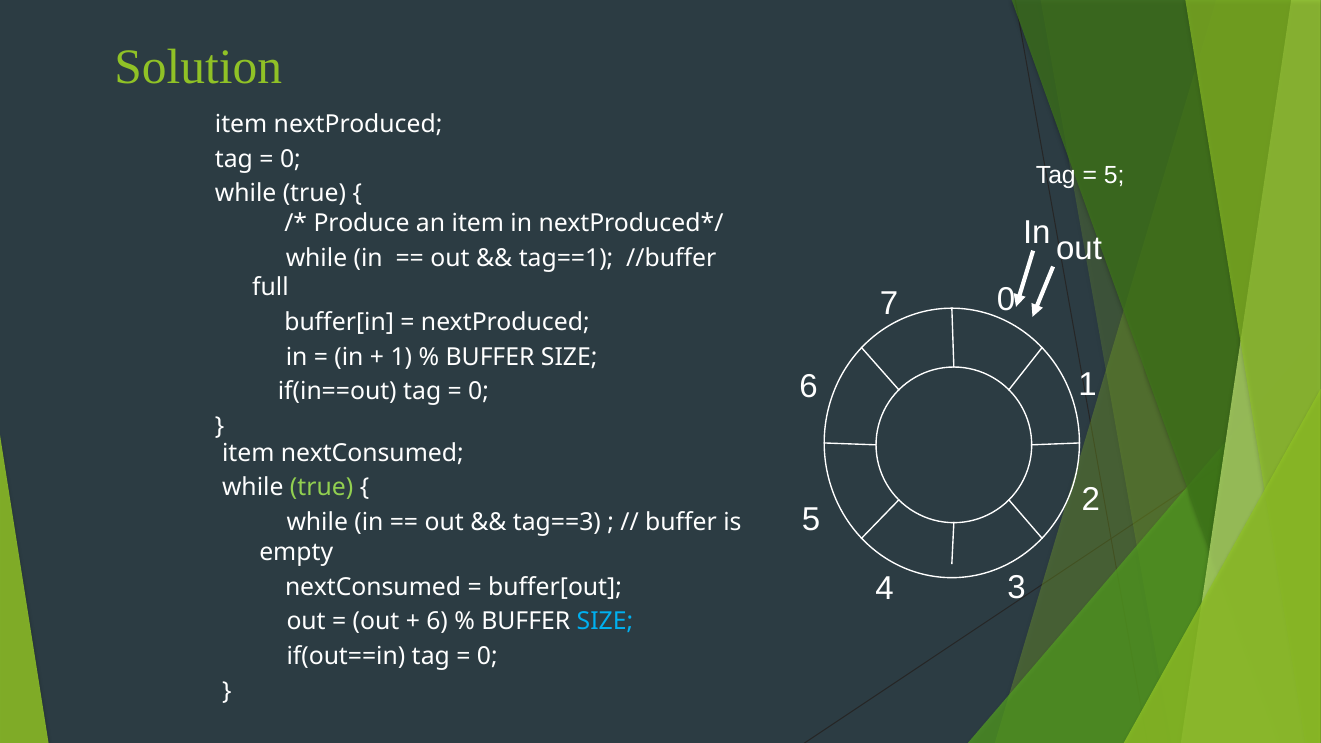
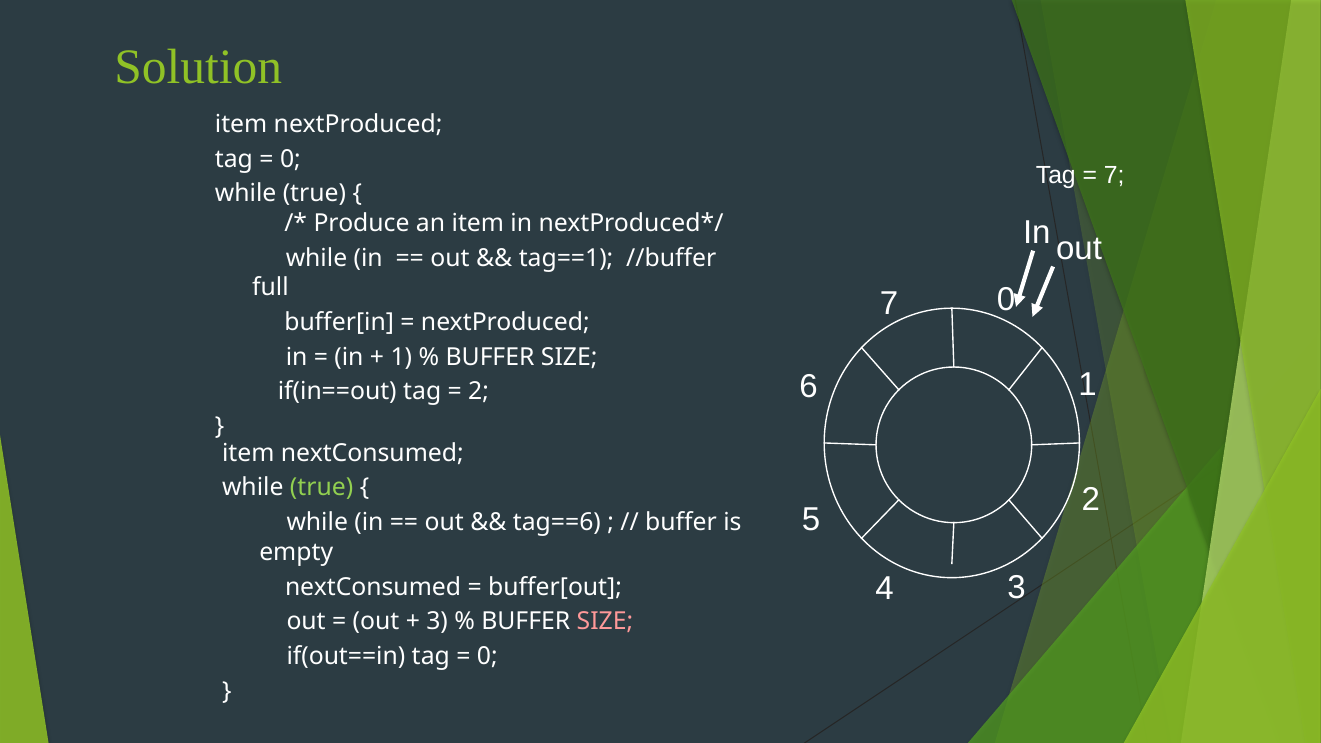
5: 5 -> 7 (1114, 175)
0: 0 -> 2 (479, 392)
tag==3: tag==3 -> tag==6 (557, 523)
6: 6 -> 3 (437, 622)
SIZE colour: light blue -> pink (605, 622)
